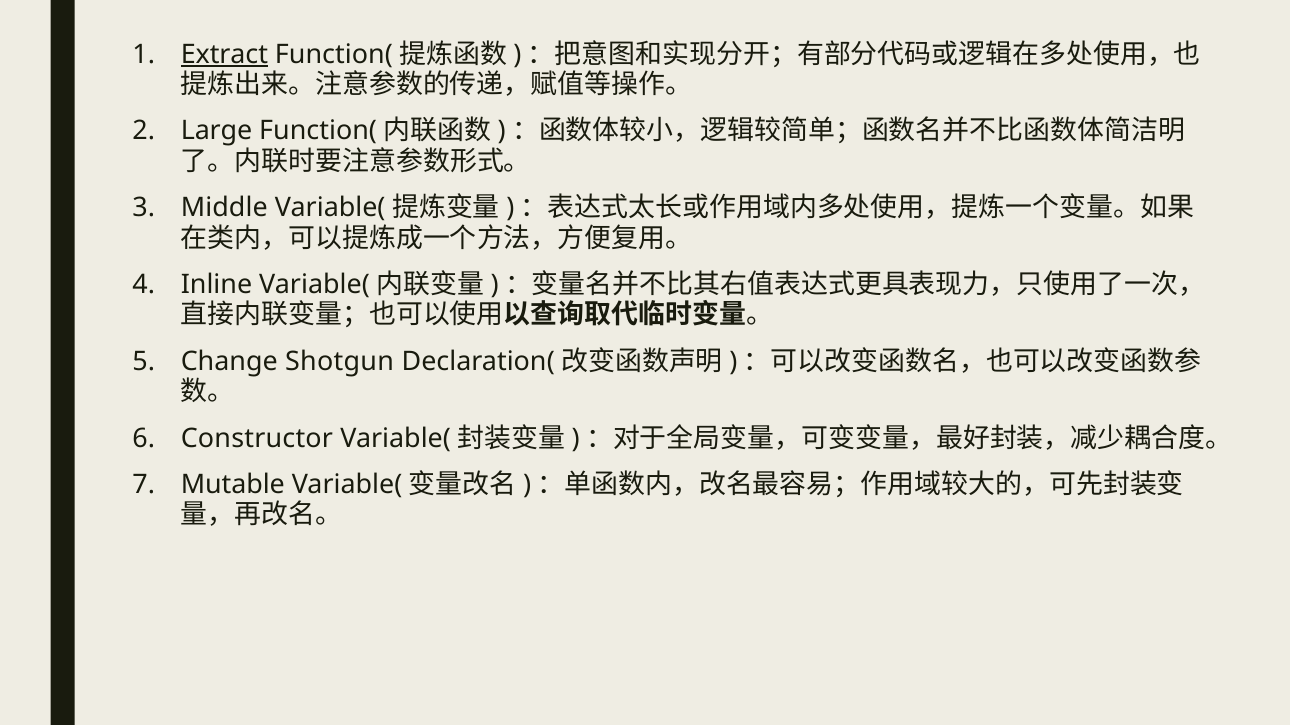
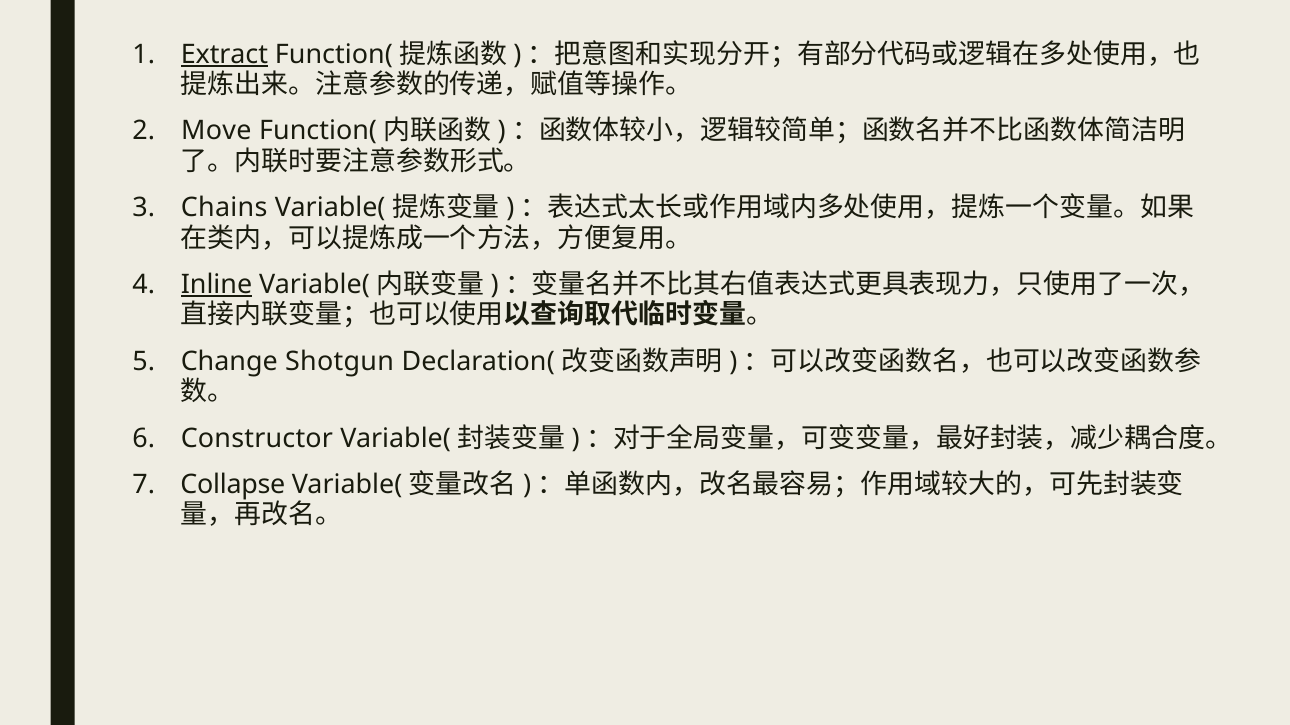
Large: Large -> Move (216, 131)
Middle: Middle -> Chains (224, 208)
Inline underline: none -> present (216, 285)
Mutable: Mutable -> Collapse (233, 485)
